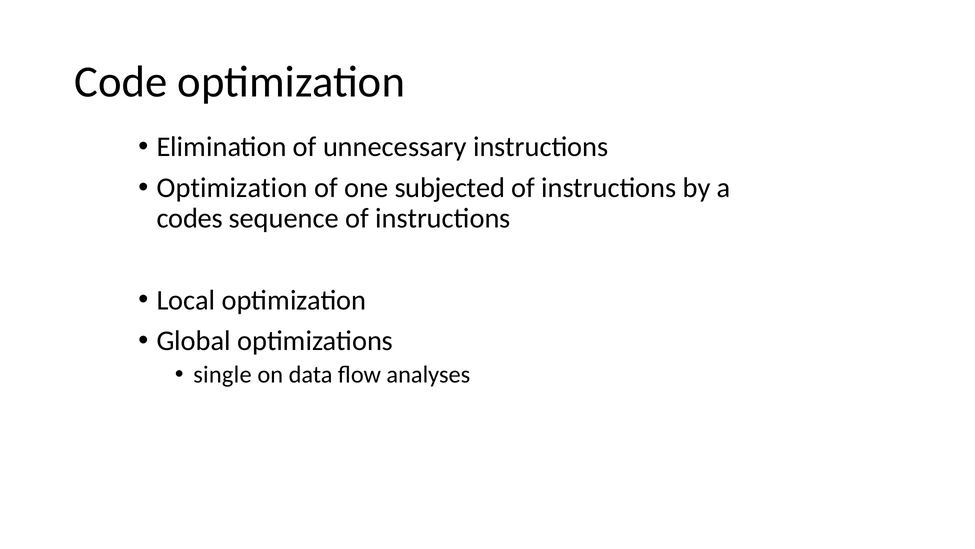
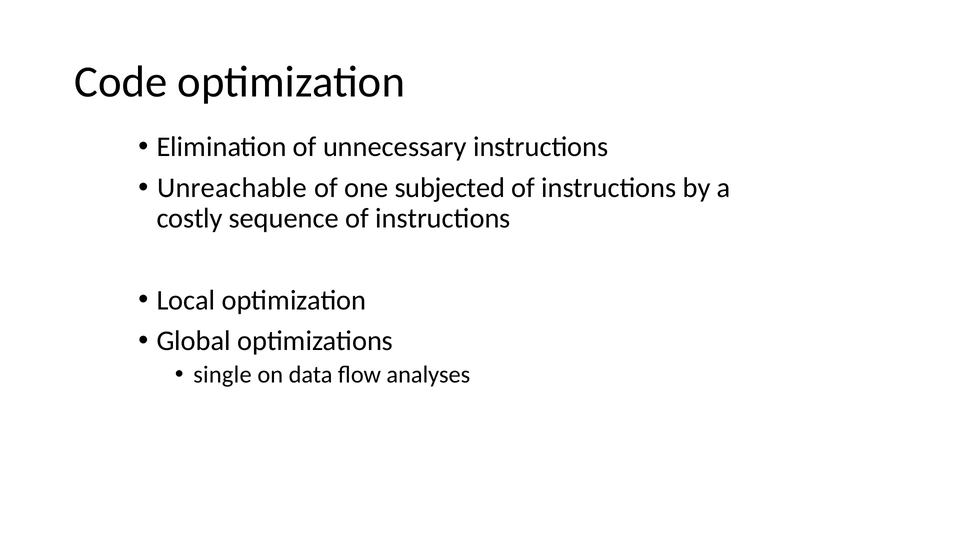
Optimization: Optimization -> Unreachable (232, 188)
codes: codes -> costly (190, 218)
